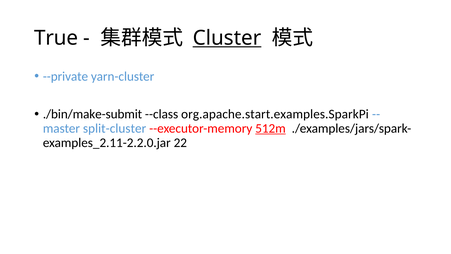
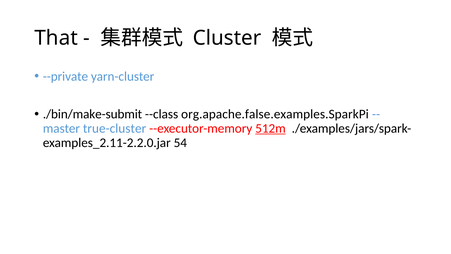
True: True -> That (56, 38)
Cluster underline: present -> none (227, 38)
org.apache.start.examples.SparkPi: org.apache.start.examples.SparkPi -> org.apache.false.examples.SparkPi (275, 114)
split-cluster: split-cluster -> true-cluster (115, 128)
22: 22 -> 54 (180, 142)
